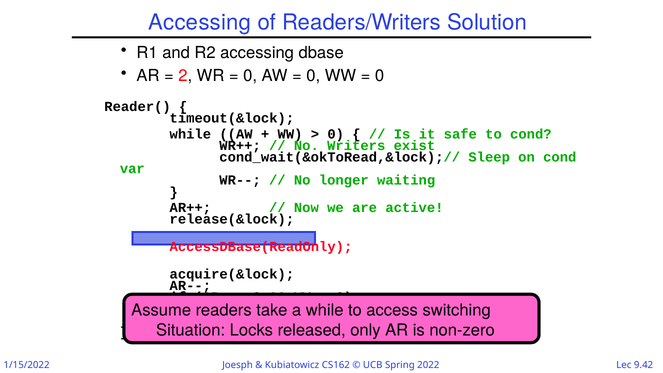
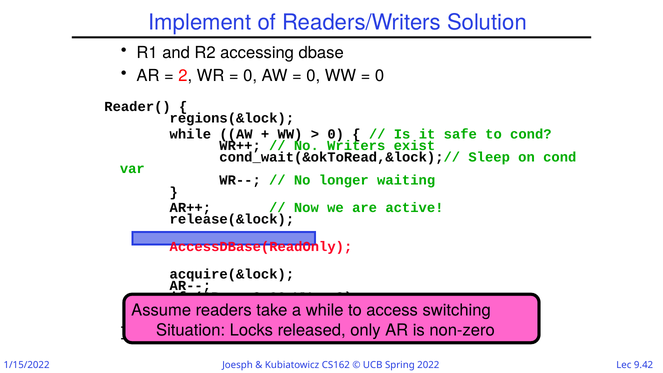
Accessing: Accessing -> Implement (200, 23)
timeout(&lock: timeout(&lock -> regions(&lock (232, 118)
